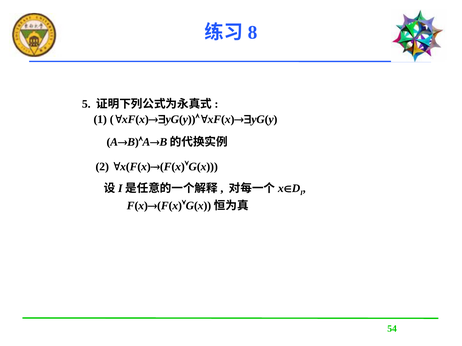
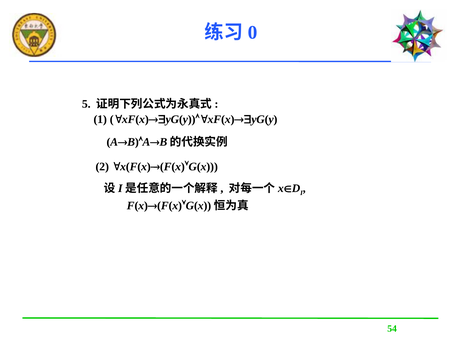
8: 8 -> 0 (253, 32)
